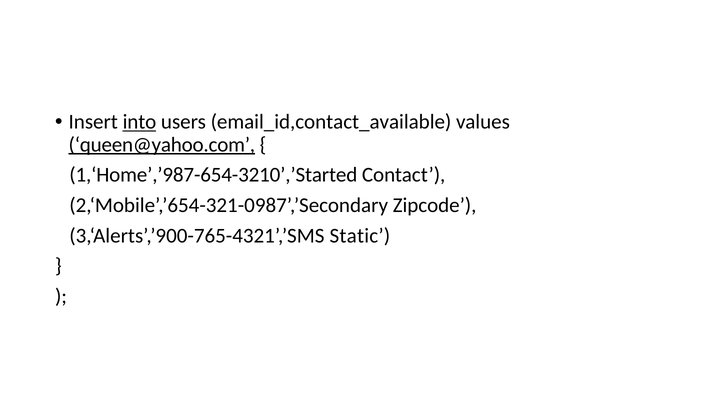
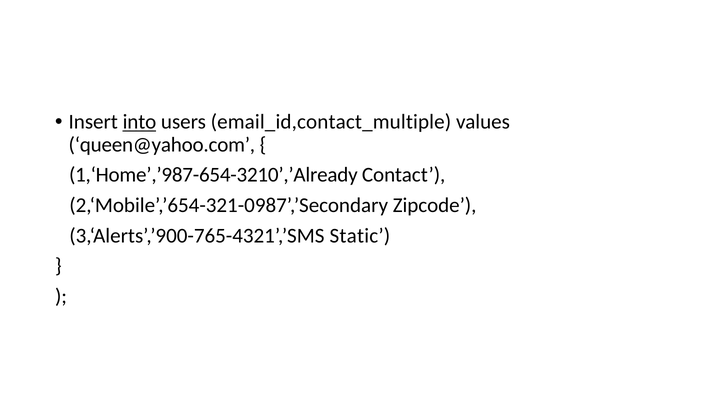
email_id,contact_available: email_id,contact_available -> email_id,contact_multiple (331, 122)
queen@yahoo.com underline: present -> none (162, 145)
1,‘Home’,’987-654-3210’,’Started: 1,‘Home’,’987-654-3210’,’Started -> 1,‘Home’,’987-654-3210’,’Already (213, 175)
